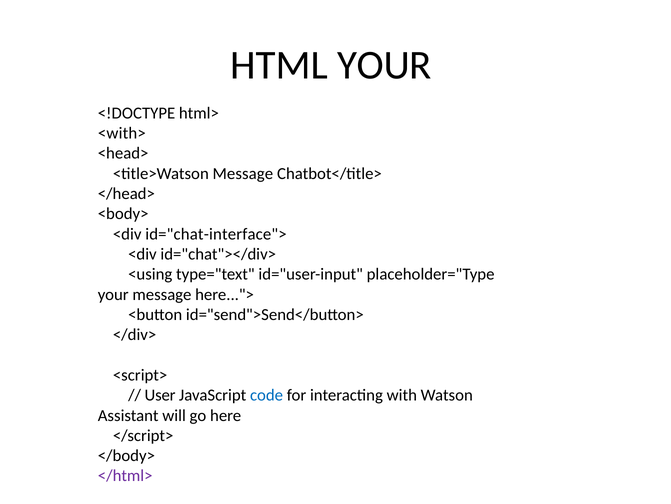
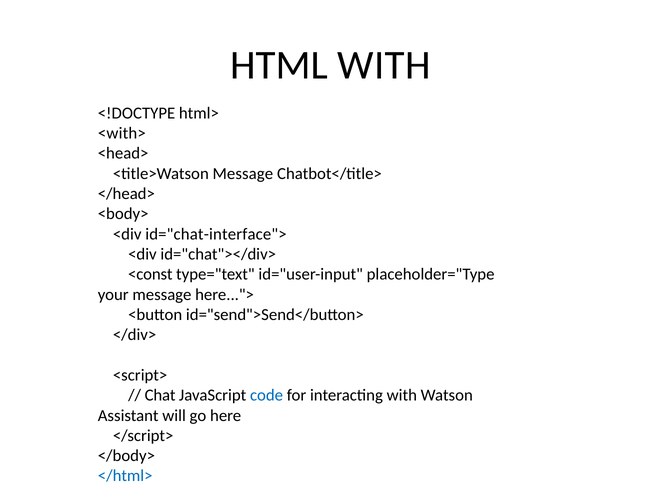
HTML YOUR: YOUR -> WITH (384, 65)
<using: <using -> <const (150, 274)
User: User -> Chat (160, 395)
</html> colour: purple -> blue (125, 475)
